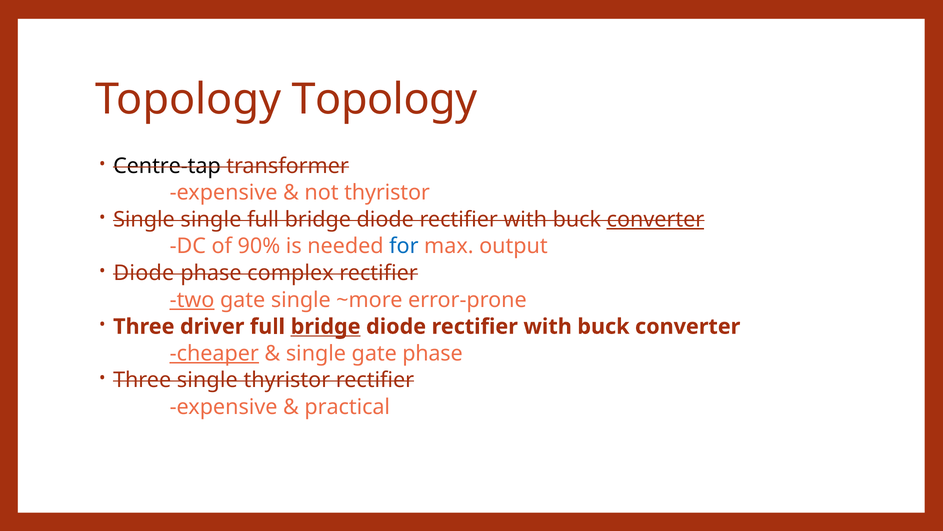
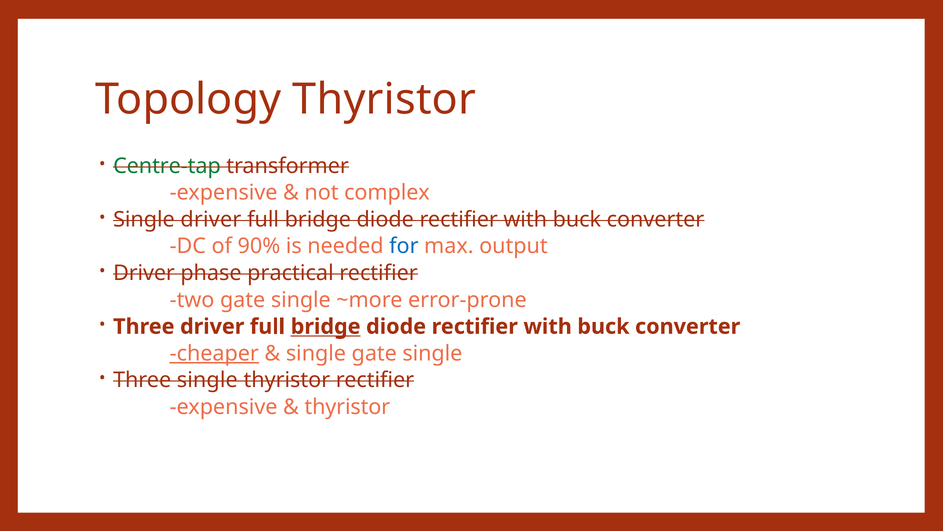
Topology Topology: Topology -> Thyristor (384, 99)
Centre-tap colour: black -> green (167, 166)
not thyristor: thyristor -> complex (387, 193)
Single single: single -> driver (211, 219)
converter underline: present -> none (655, 219)
Diode: Diode -> Driver (144, 273)
complex: complex -> practical (290, 273)
two underline: present -> none (192, 300)
single gate phase: phase -> single (432, 353)
practical: practical -> thyristor (347, 406)
